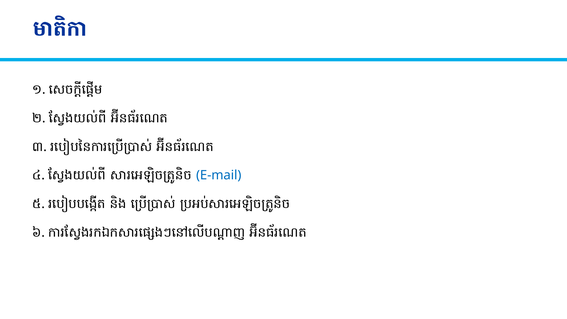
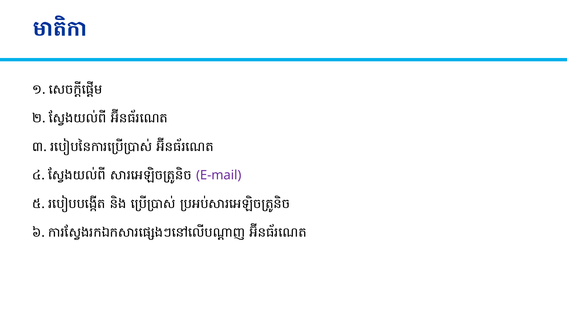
E-mail colour: blue -> purple (219, 175)
